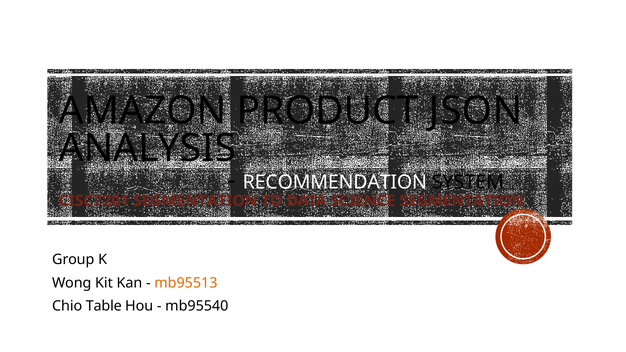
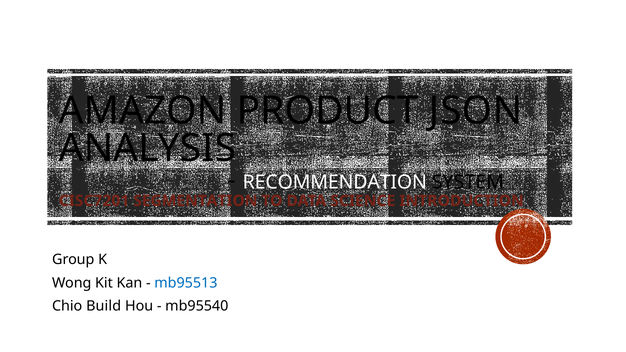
SCIENCE SEGMENTATION: SEGMENTATION -> INTRODUCTION (462, 201)
mb95513 colour: orange -> blue (186, 283)
Table: Table -> Build (104, 306)
